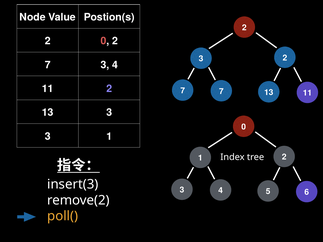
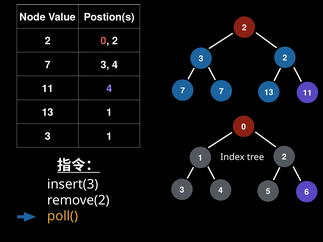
11 2: 2 -> 4 (109, 89)
13 3: 3 -> 1 (109, 113)
